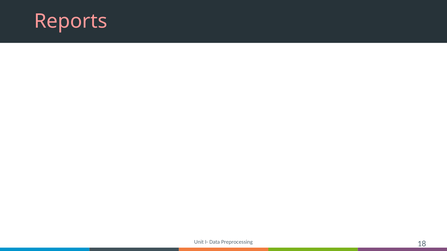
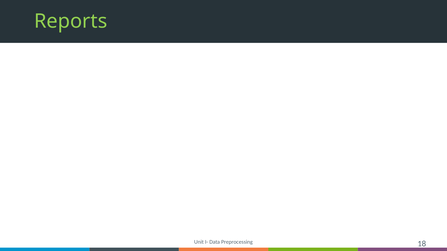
Reports colour: pink -> light green (71, 21)
